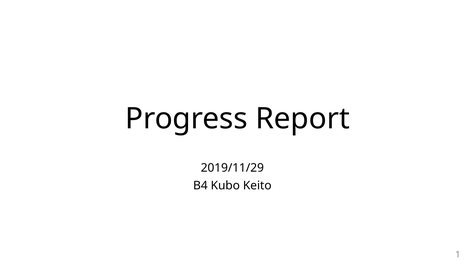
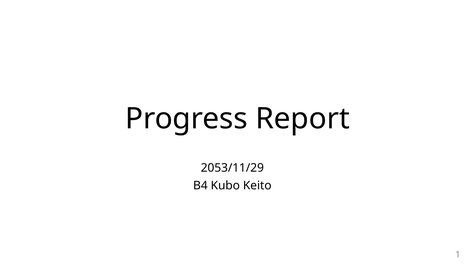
2019/11/29: 2019/11/29 -> 2053/11/29 (232, 168)
